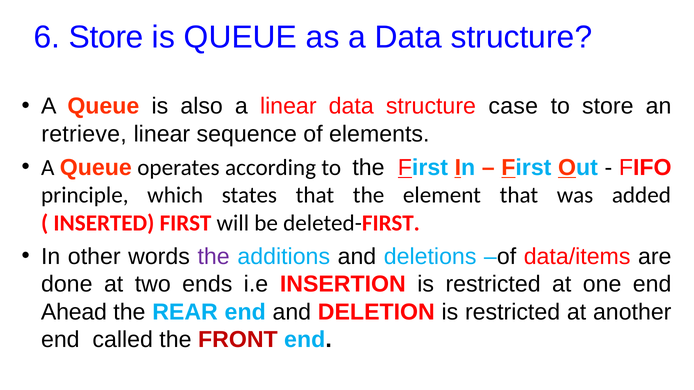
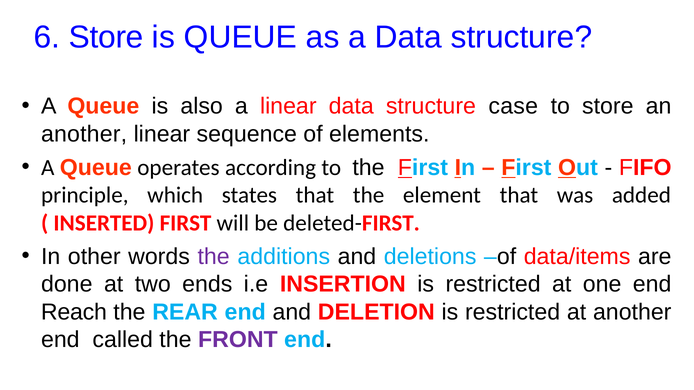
retrieve: retrieve -> another (84, 134)
Ahead: Ahead -> Reach (74, 312)
FRONT colour: red -> purple (238, 340)
